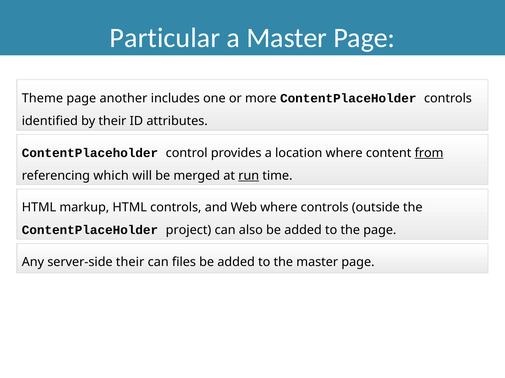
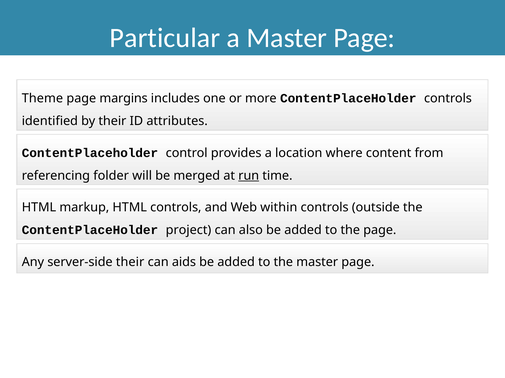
another: another -> margins (124, 98)
from underline: present -> none (429, 153)
which: which -> folder (111, 176)
Web where: where -> within (279, 208)
files: files -> aids (184, 263)
